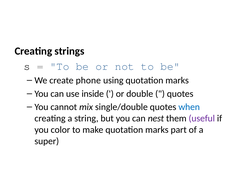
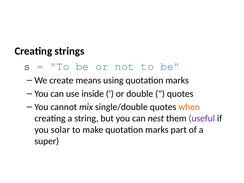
phone: phone -> means (88, 80)
when colour: blue -> orange (189, 107)
color: color -> solar (60, 130)
